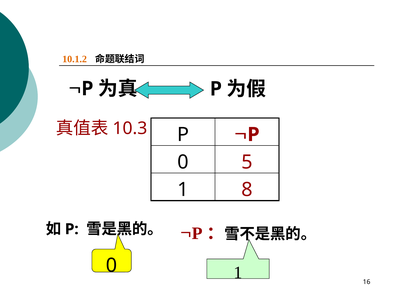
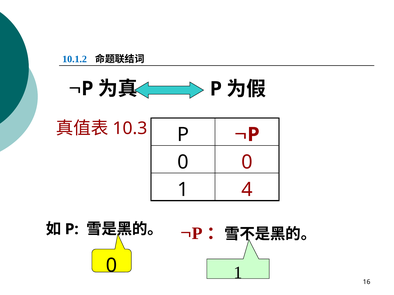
10.1.2 colour: orange -> blue (75, 59)
0 5: 5 -> 0 (247, 162)
8: 8 -> 4 (247, 190)
